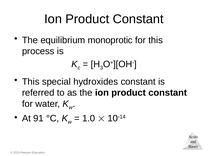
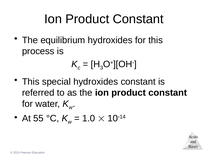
equilibrium monoprotic: monoprotic -> hydroxides (110, 40)
91: 91 -> 55 (38, 118)
